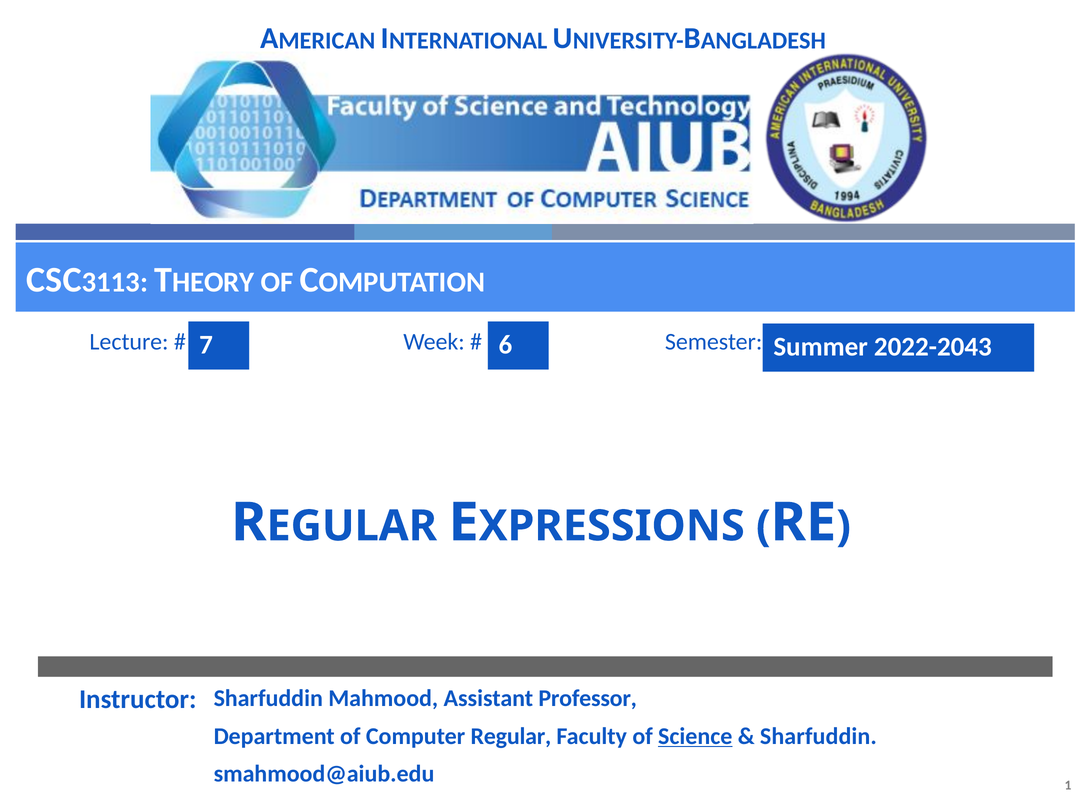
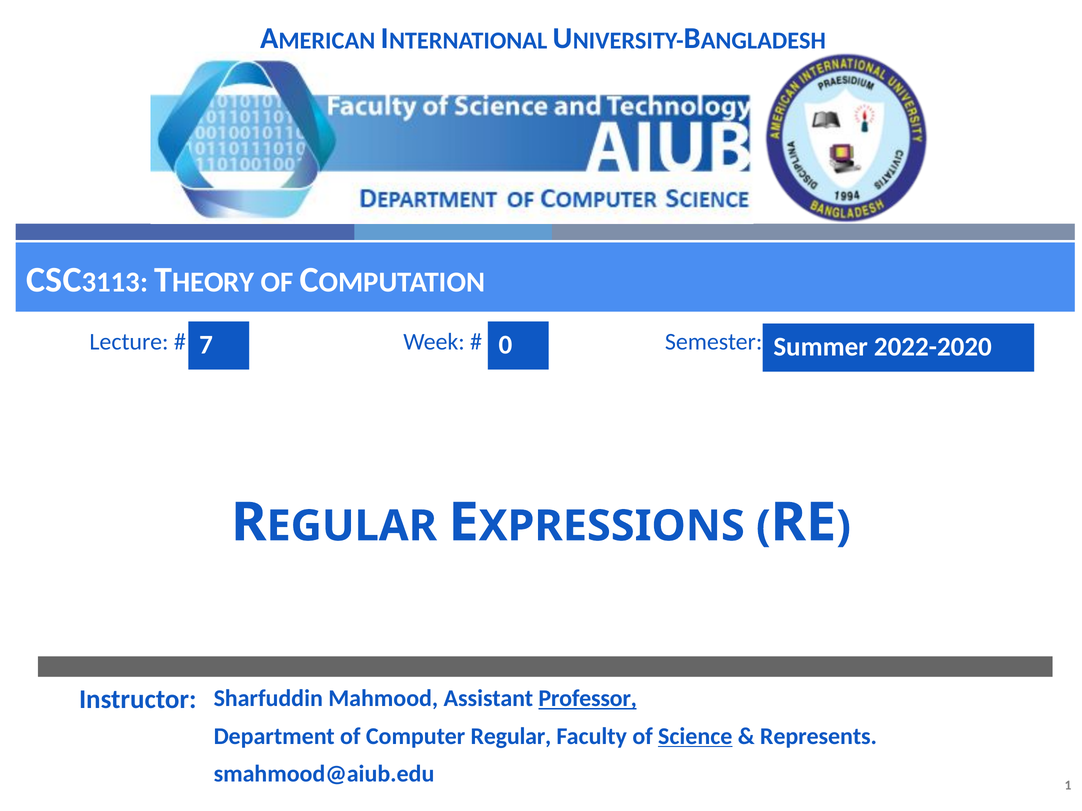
6: 6 -> 0 (505, 345)
2022-2043: 2022-2043 -> 2022-2020 (933, 347)
Professor underline: none -> present (588, 699)
Sharfuddin: Sharfuddin -> Represents (818, 737)
